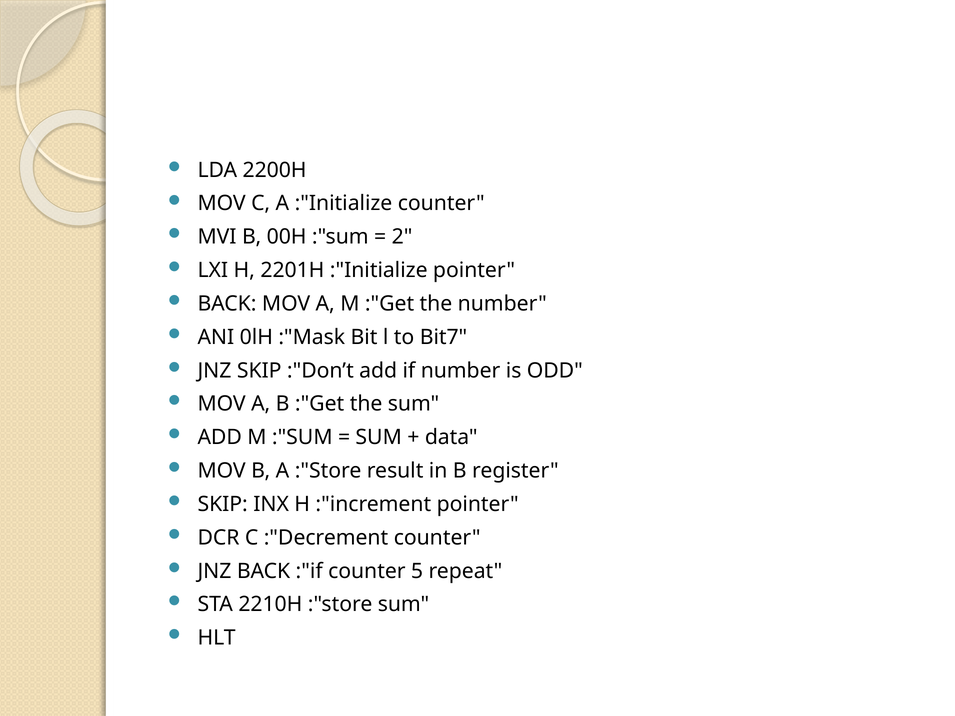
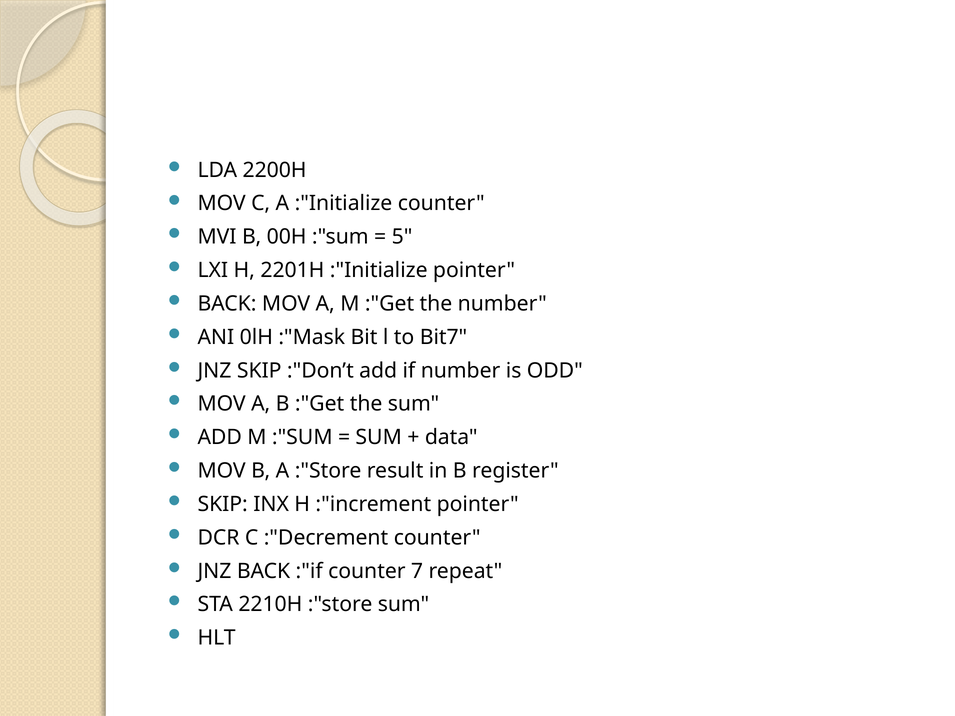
2: 2 -> 5 (402, 237)
5: 5 -> 7 (417, 571)
